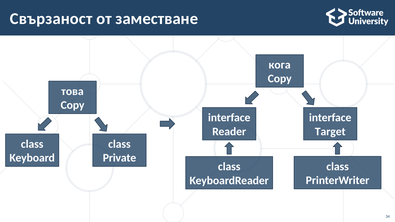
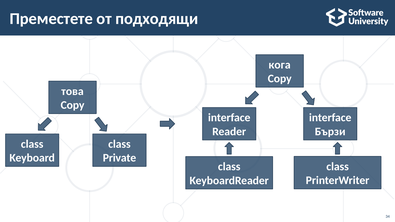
Свързаност: Свързаност -> Преместете (51, 19)
заместване: заместване -> подходящи (157, 19)
Target: Target -> Бързи (330, 132)
